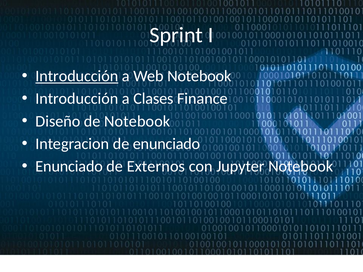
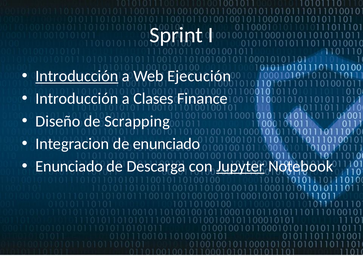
Web Notebook: Notebook -> Ejecución (199, 76)
de Notebook: Notebook -> Scrapping (137, 121)
Externos: Externos -> Descarga (156, 167)
Jupyter underline: none -> present (240, 167)
